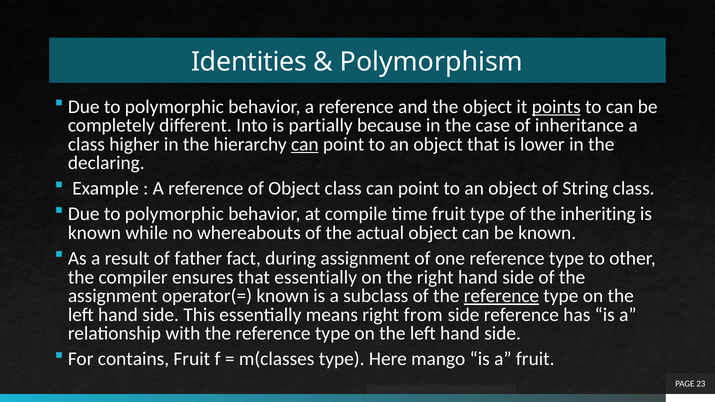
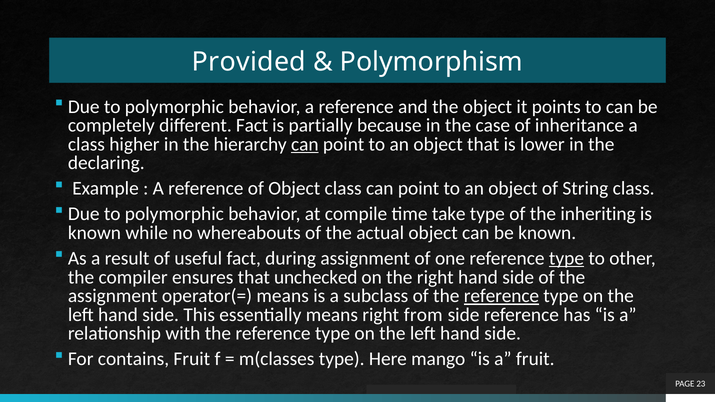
Identities: Identities -> Provided (249, 62)
points underline: present -> none (556, 107)
different Into: Into -> Fact (252, 125)
time fruit: fruit -> take (449, 214)
father: father -> useful (198, 258)
type underline: none -> present (566, 258)
that essentially: essentially -> unchecked (316, 277)
operator(= known: known -> means (283, 296)
